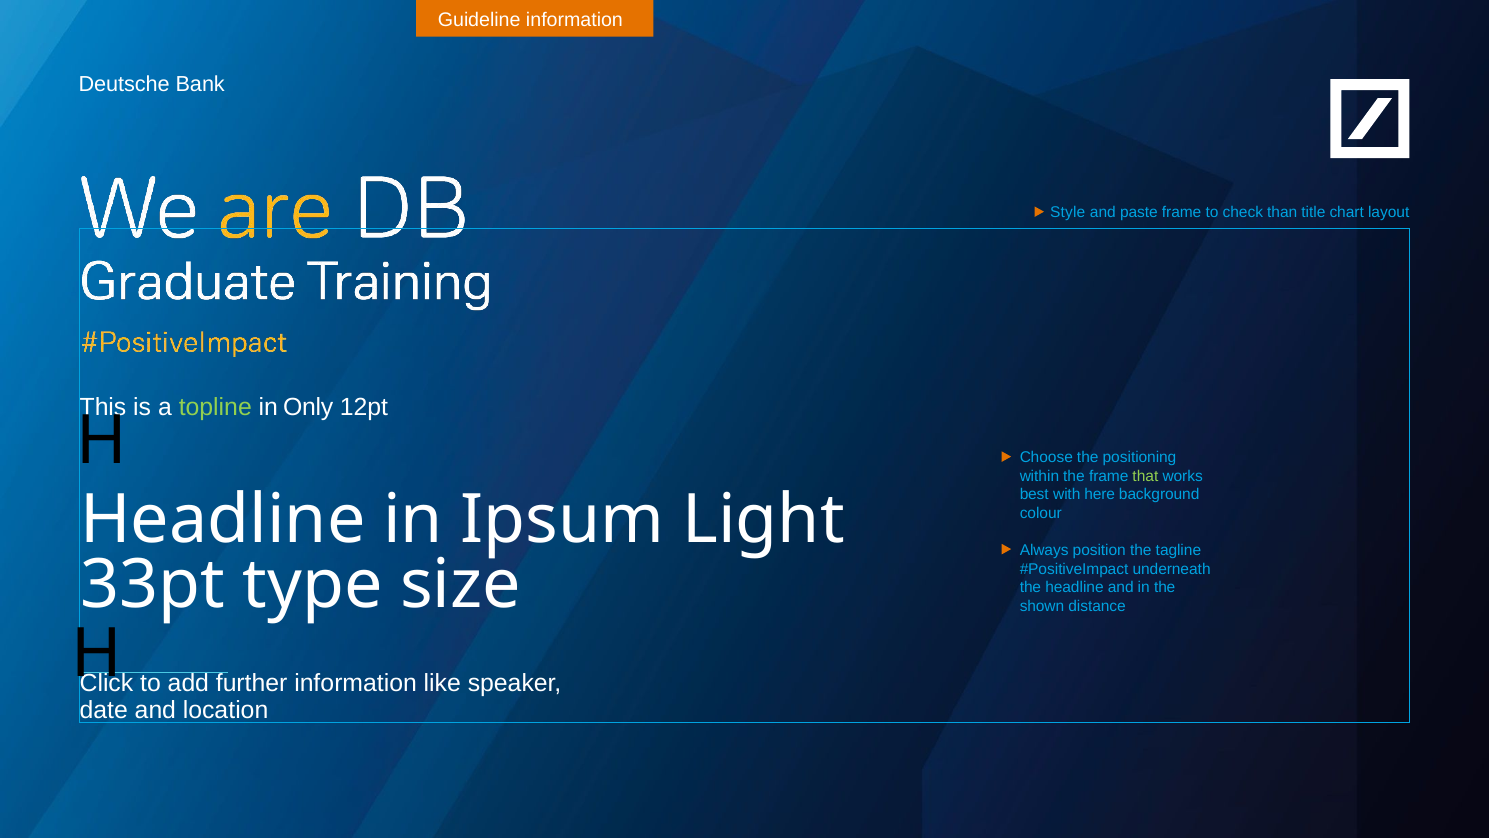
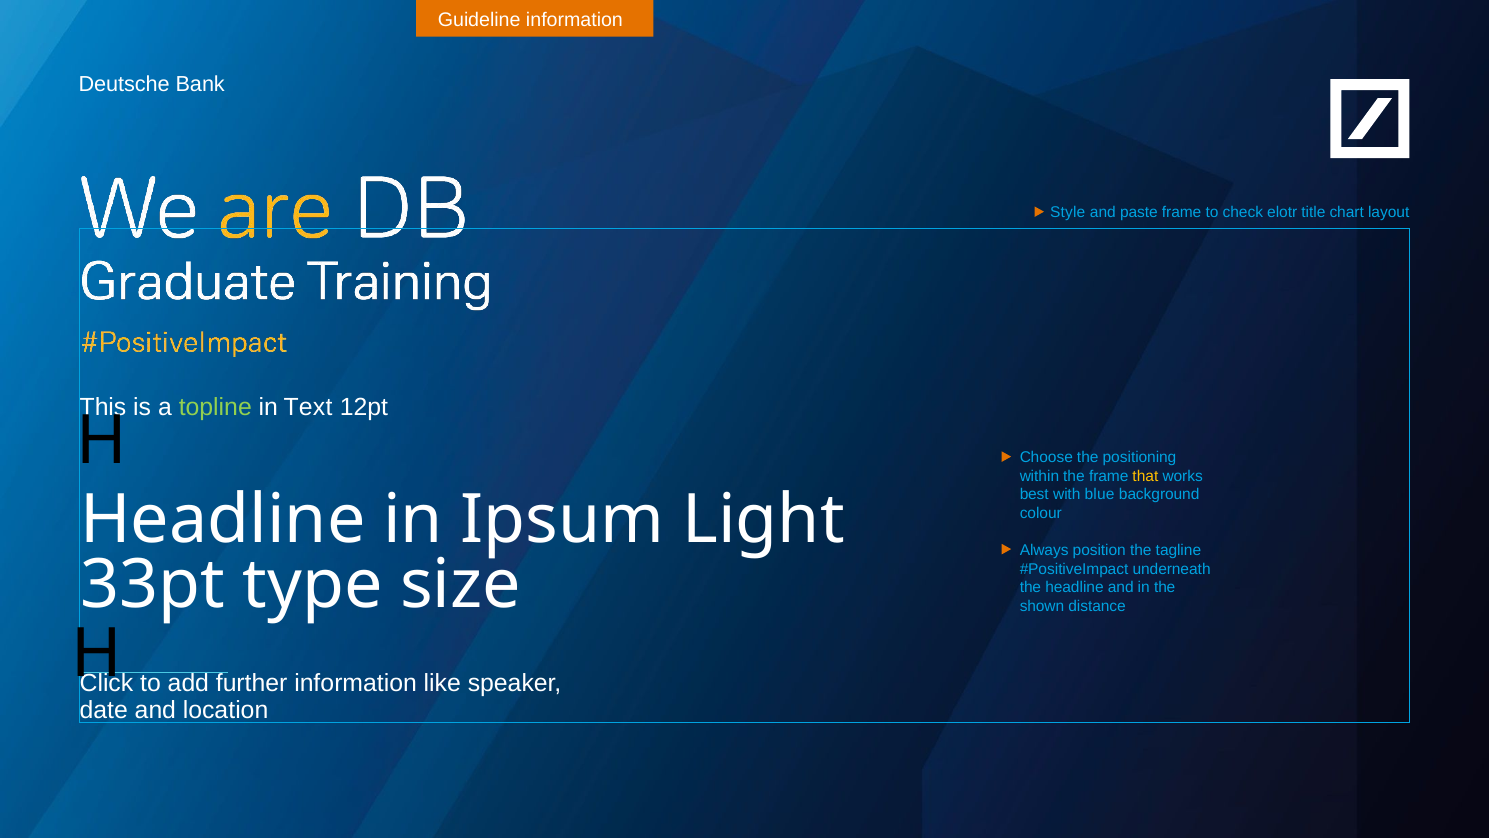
than: than -> elotr (1282, 213)
Only: Only -> Text (308, 407)
that colour: light green -> yellow (1145, 476)
here: here -> blue (1100, 495)
